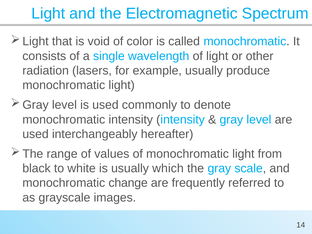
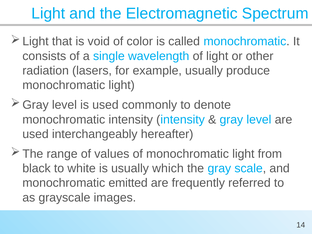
change: change -> emitted (128, 183)
